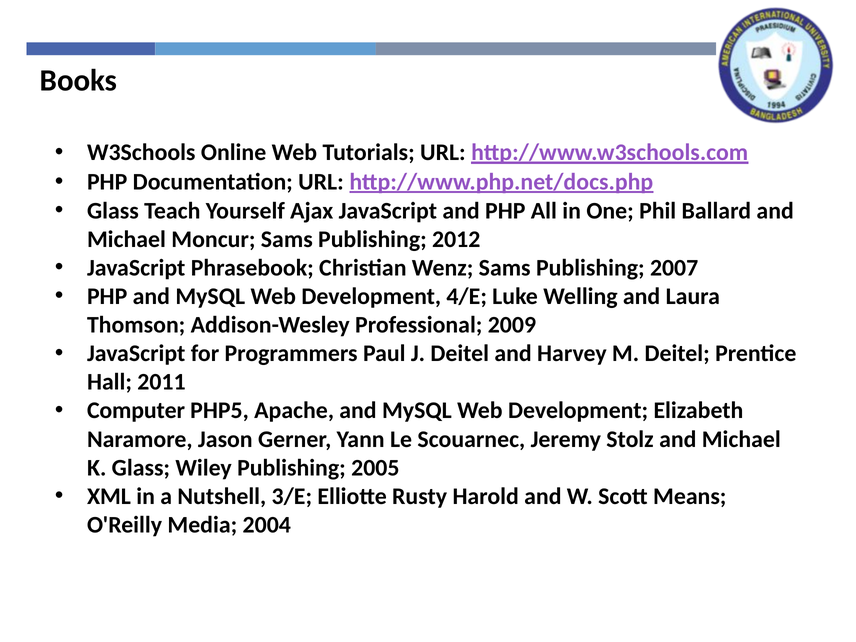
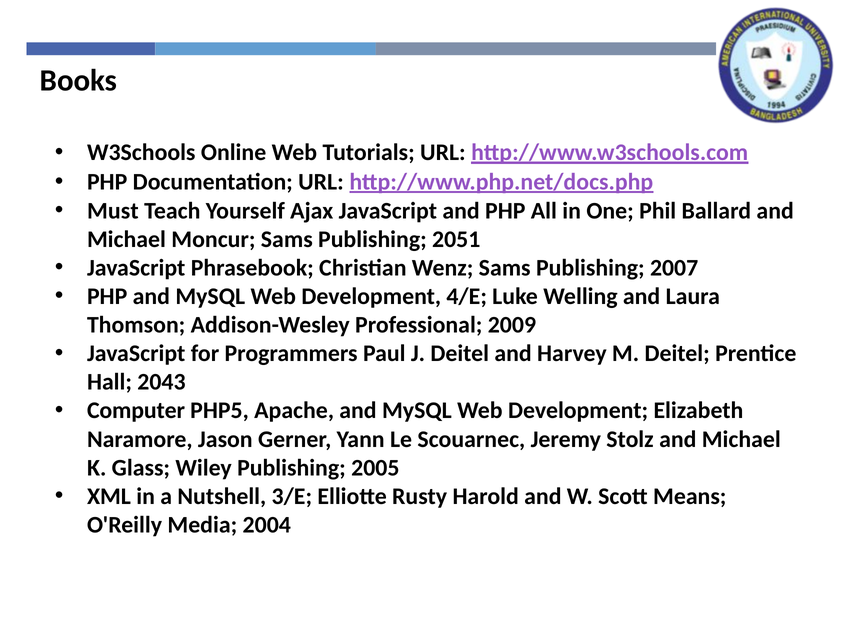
Glass: Glass -> Must (113, 211)
2012: 2012 -> 2051 (456, 239)
2011: 2011 -> 2043 (161, 382)
